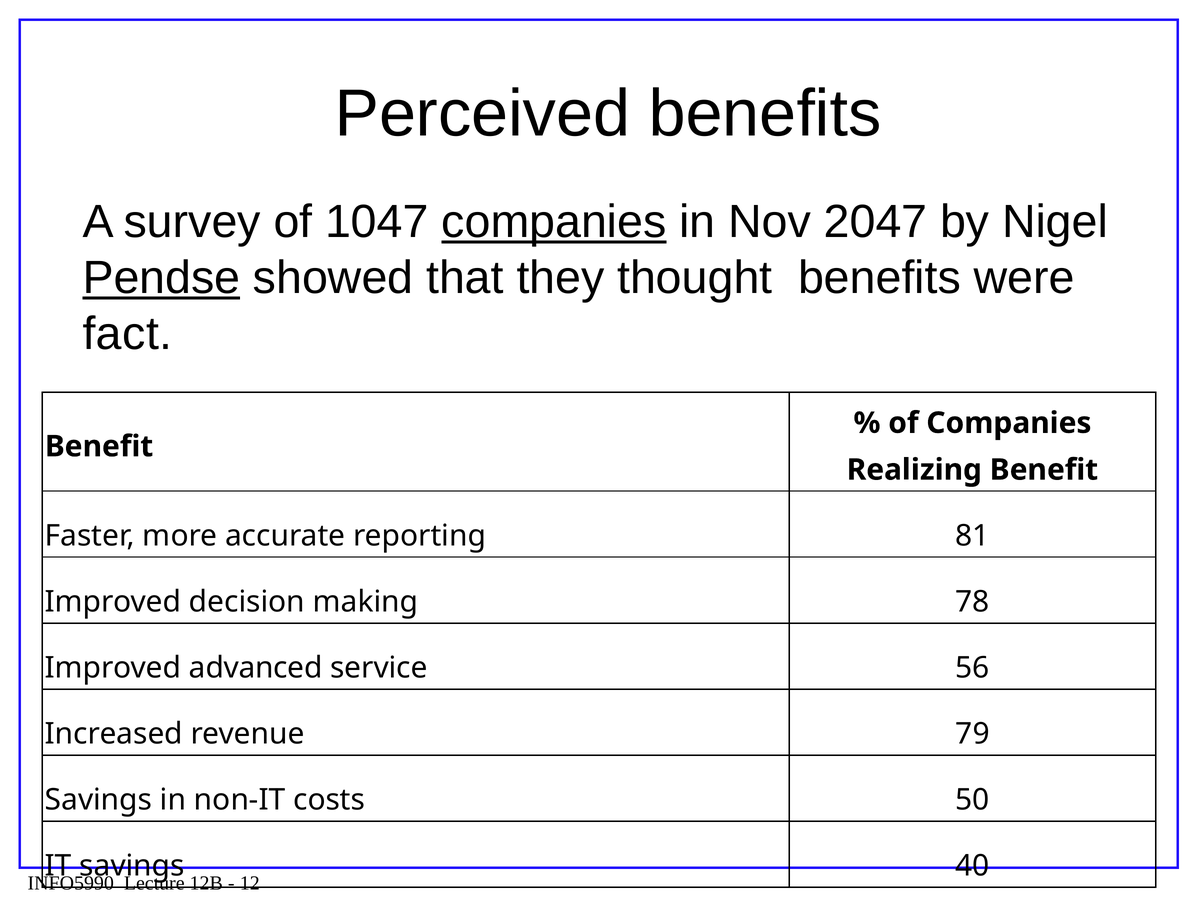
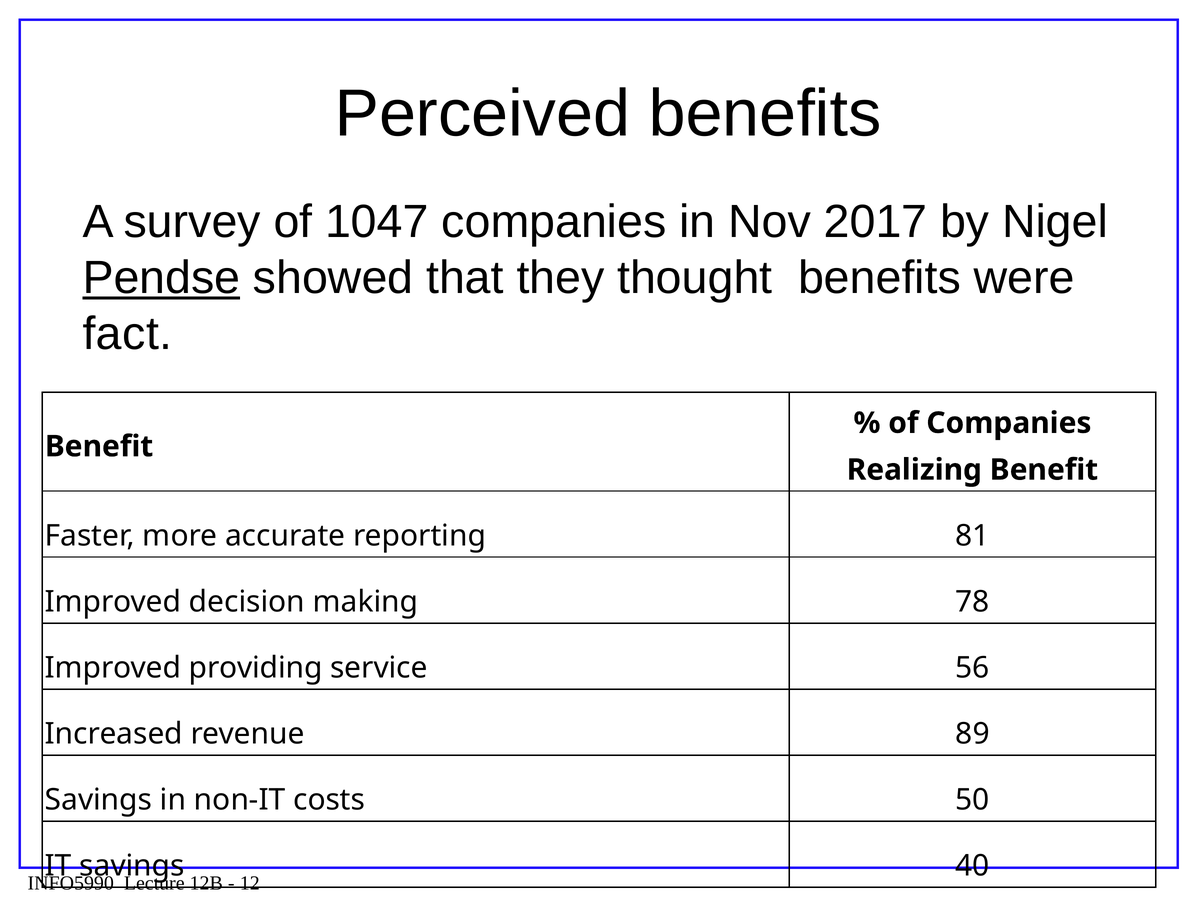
companies underline: present -> none (554, 222)
2047: 2047 -> 2017 (876, 222)
advanced: advanced -> providing (256, 668)
79: 79 -> 89 (973, 734)
